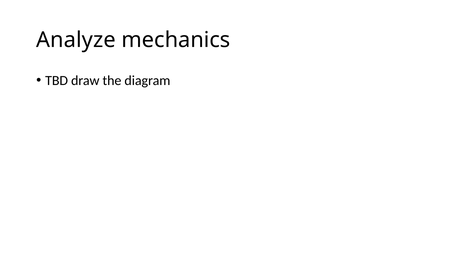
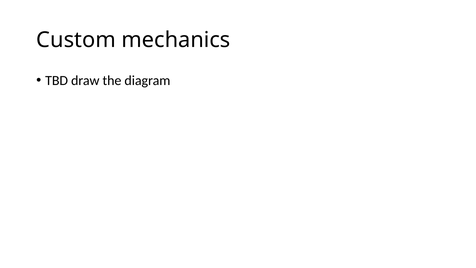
Analyze: Analyze -> Custom (76, 40)
